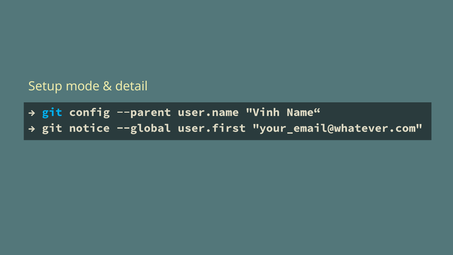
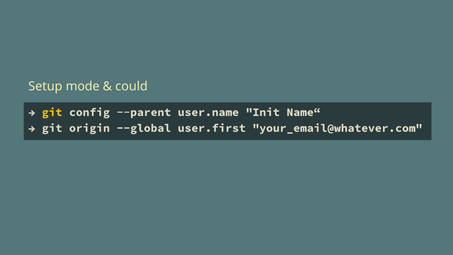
detail: detail -> could (131, 86)
git colour: light blue -> yellow (52, 112)
Vinh: Vinh -> Init (263, 112)
notice: notice -> origin (89, 128)
